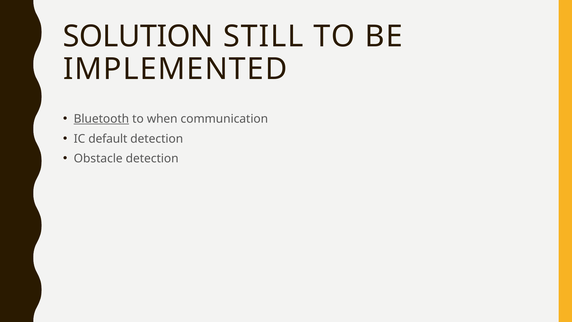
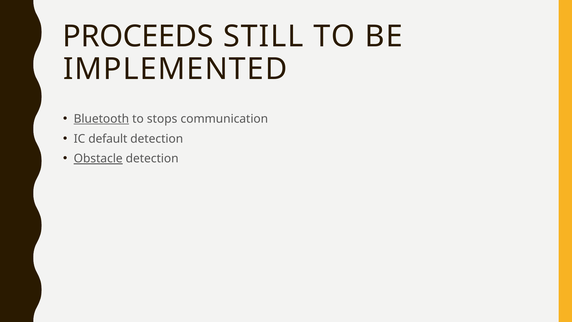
SOLUTION: SOLUTION -> PROCEEDS (138, 36)
when: when -> stops (162, 119)
Obstacle underline: none -> present (98, 159)
